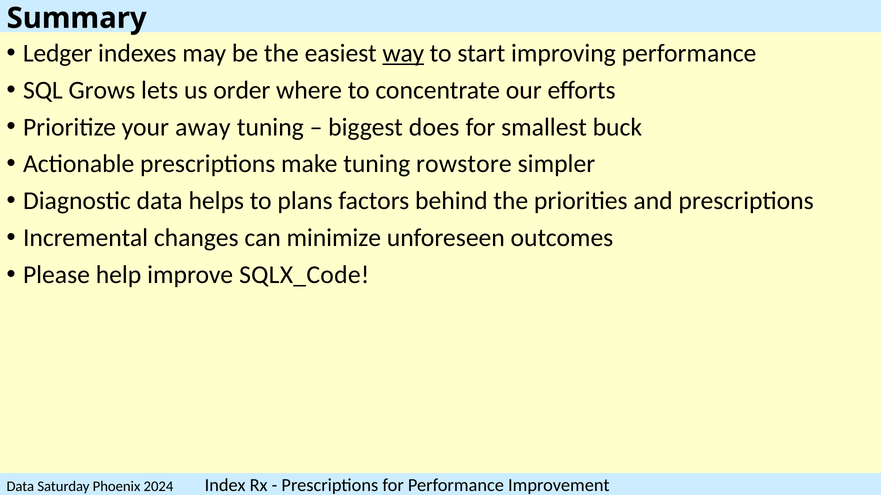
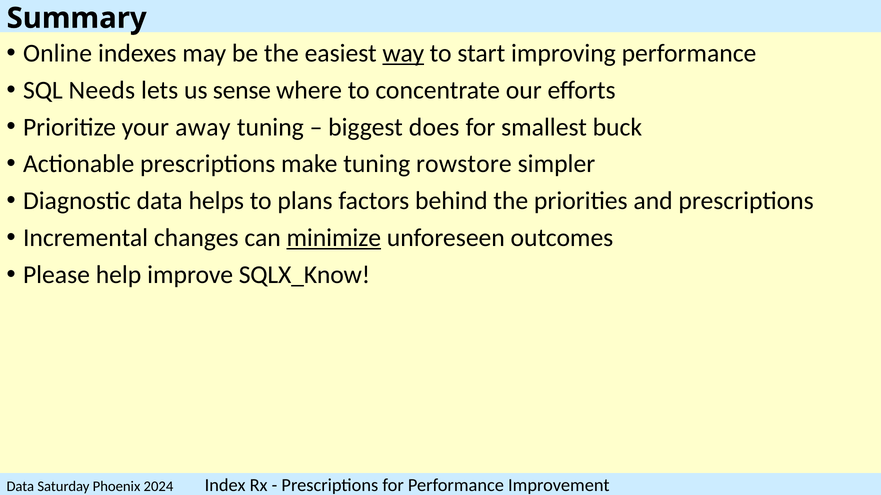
Ledger: Ledger -> Online (58, 53)
Grows: Grows -> Needs (102, 90)
order: order -> sense (242, 90)
minimize underline: none -> present (334, 238)
SQLX_Code: SQLX_Code -> SQLX_Know (304, 275)
